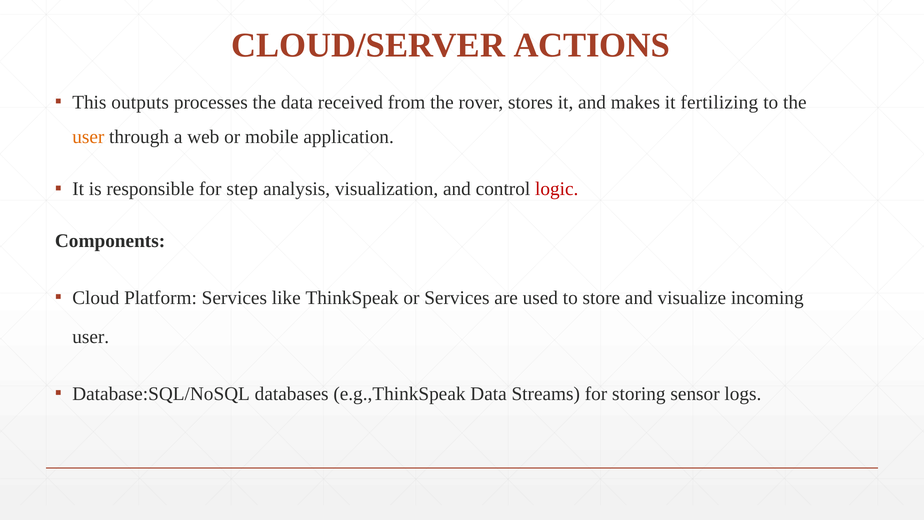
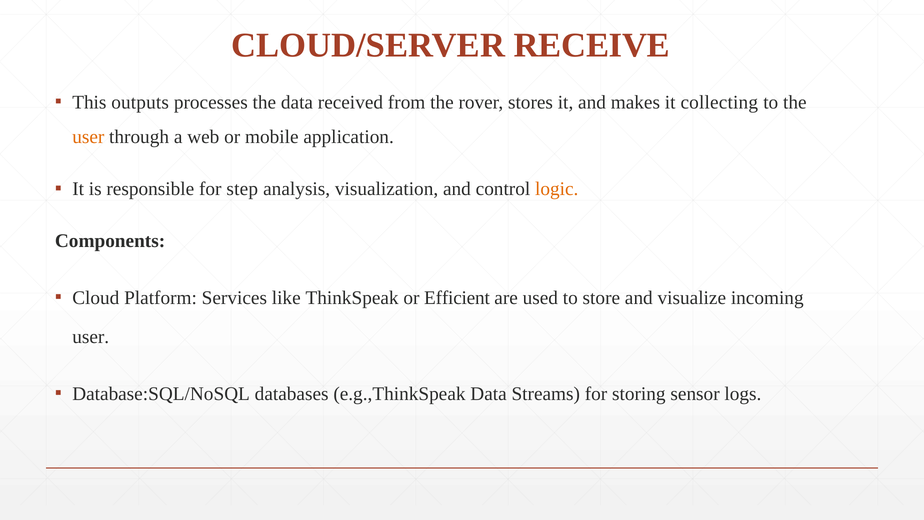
ACTIONS: ACTIONS -> RECEIVE (592, 45)
fertilizing: fertilizing -> collecting (719, 102)
logic colour: red -> orange (557, 189)
or Services: Services -> Efficient (457, 298)
